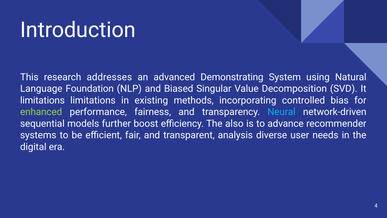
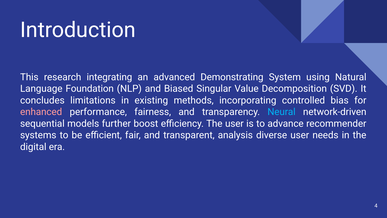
addresses: addresses -> integrating (109, 77)
limitations: limitations -> concludes (42, 100)
enhanced colour: light green -> pink (41, 112)
The also: also -> user (234, 123)
